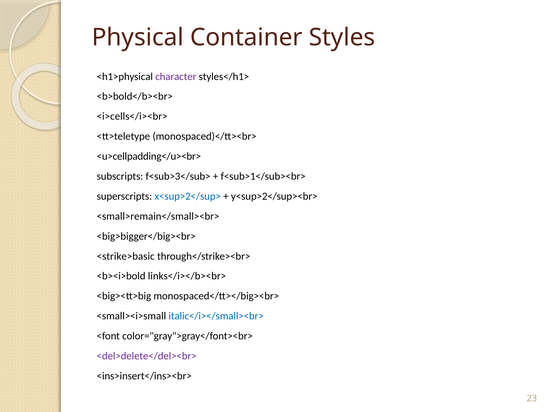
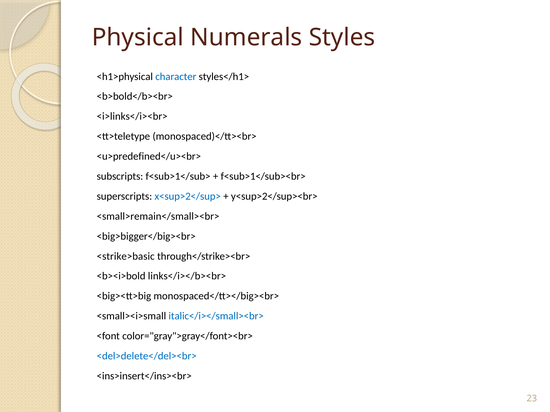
Container: Container -> Numerals (246, 37)
character colour: purple -> blue (176, 77)
<i>cells</i><br>: <i>cells</i><br> -> <i>links</i><br> (132, 117)
<u>cellpadding</u><br>: <u>cellpadding</u><br> -> <u>predefined</u><br> (149, 157)
f<sub>3</sub>: f<sub>3</sub> -> f<sub>1</sub> (178, 177)
<del>delete</del><br> colour: purple -> blue (147, 356)
